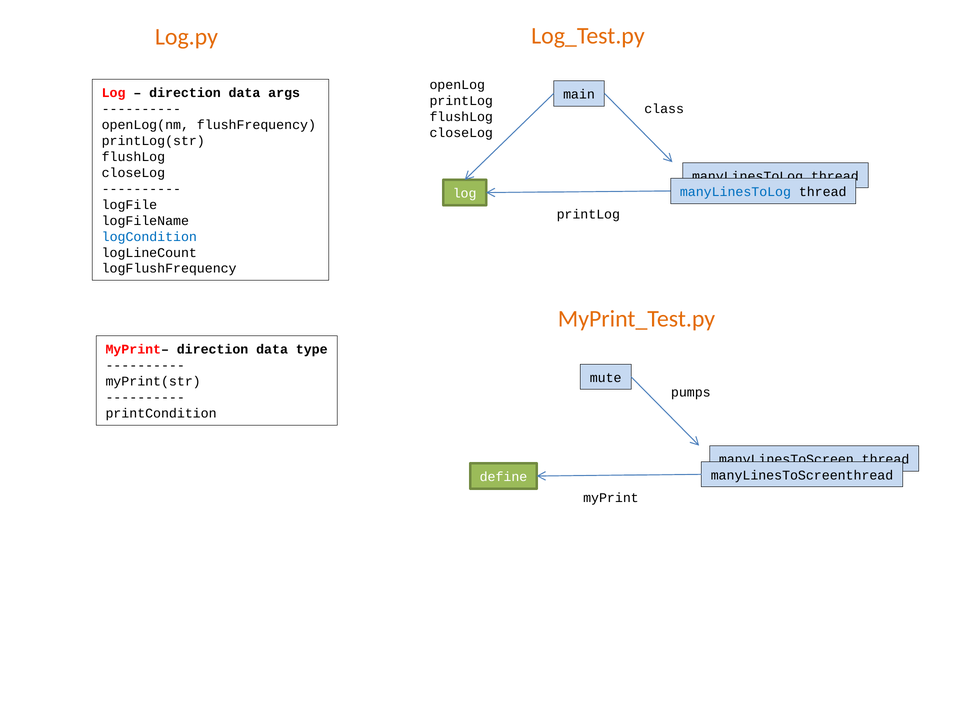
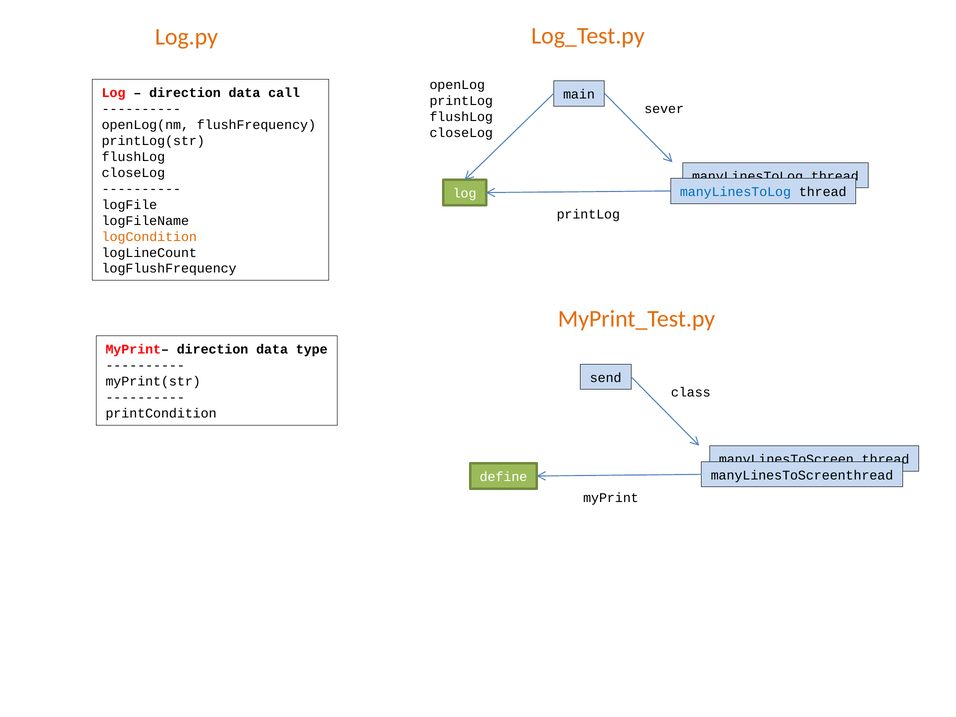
args: args -> call (284, 93)
class: class -> sever (664, 109)
logCondition colour: blue -> orange (149, 237)
mute: mute -> send (606, 378)
pumps: pumps -> class (691, 392)
